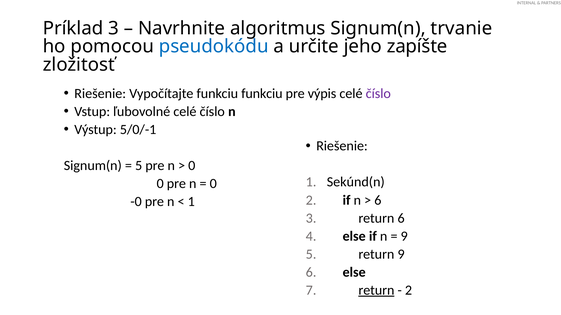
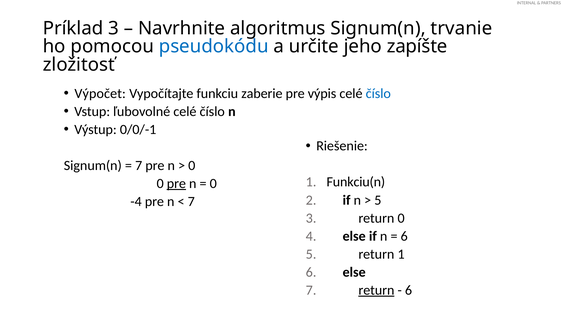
Riešenie: Riešenie -> Výpočet (100, 94)
funkciu funkciu: funkciu -> zaberie (262, 94)
číslo colour: purple -> blue (378, 94)
5/0/-1: 5/0/-1 -> 0/0/-1 (138, 130)
5: 5 -> 7 (139, 166)
Sekúnd(n: Sekúnd(n -> Funkciu(n (356, 182)
pre underline: none -> present (176, 184)
6: 6 -> 5 (378, 200)
-0: -0 -> -4 (136, 202)
1: 1 -> 7 (191, 202)
return 6: 6 -> 0 (401, 218)
9: 9 -> 6 (404, 237)
return 9: 9 -> 1 (401, 255)
2: 2 -> 6 (409, 291)
